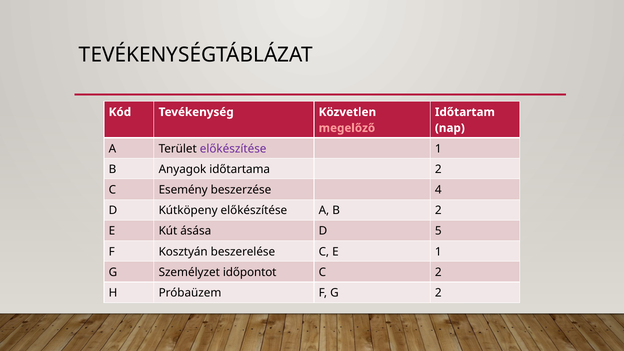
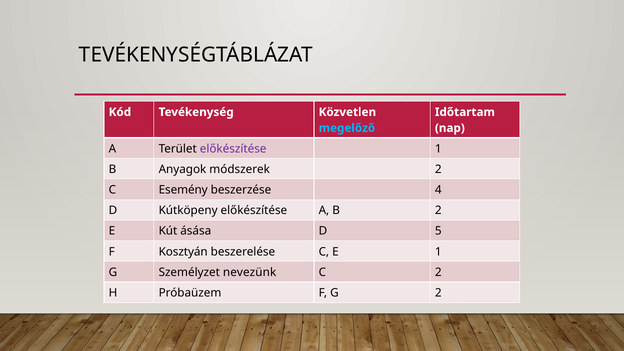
megelőző colour: pink -> light blue (347, 128)
időtartama: időtartama -> módszerek (240, 169)
időpontot: időpontot -> nevezünk (250, 272)
